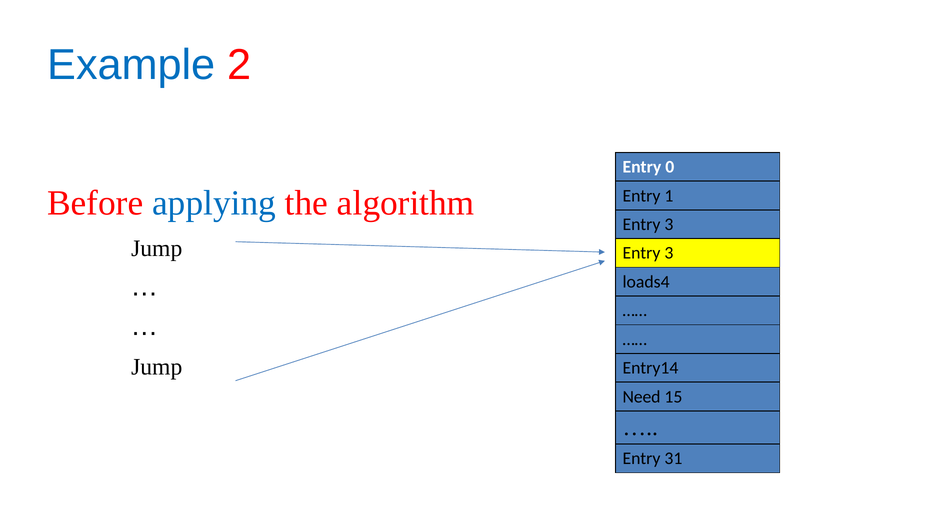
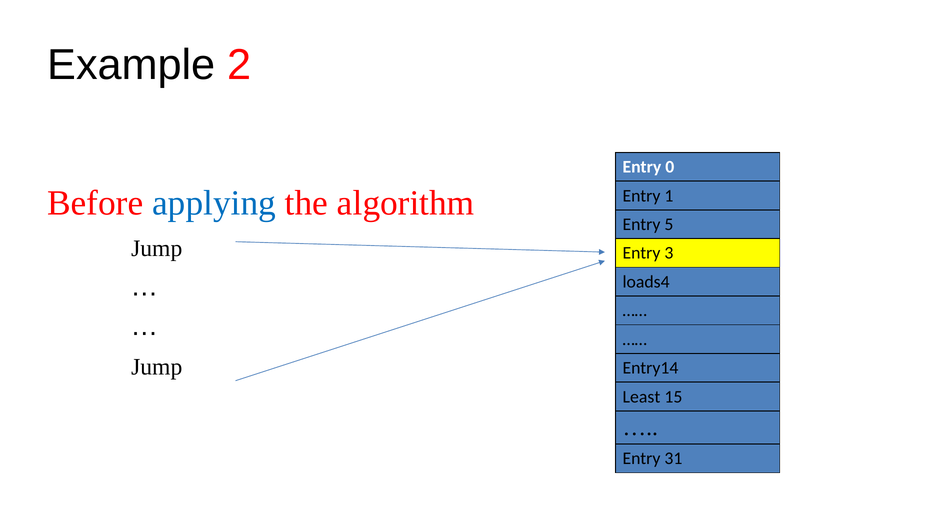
Example colour: blue -> black (131, 65)
3: 3 -> 5 (669, 224)
Need: Need -> Least (641, 397)
